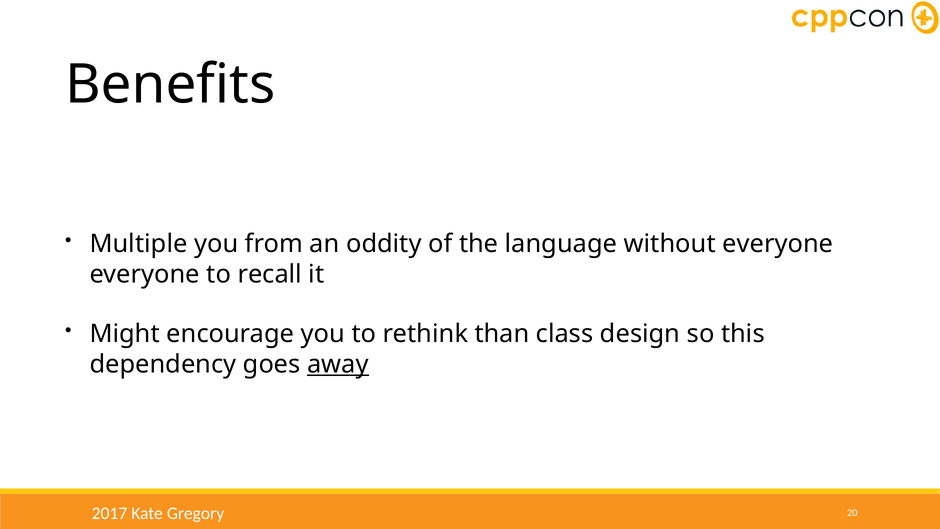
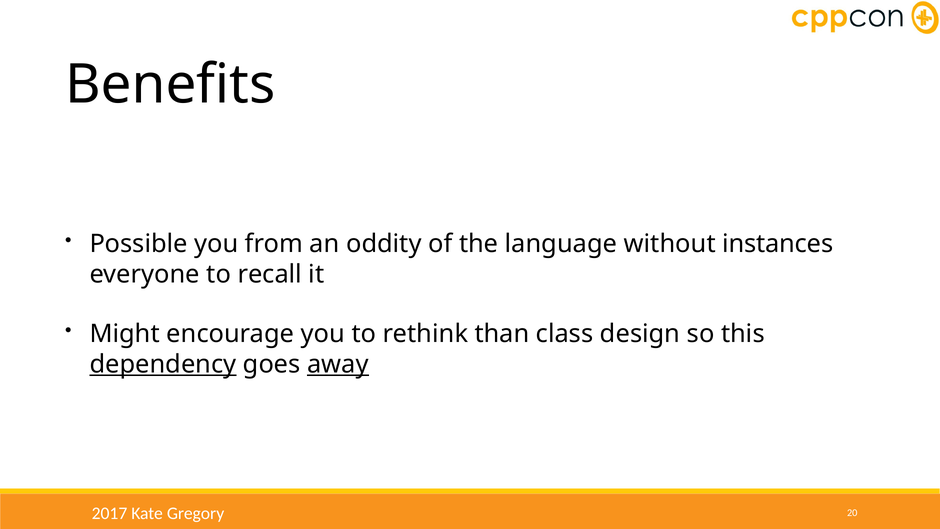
Multiple: Multiple -> Possible (139, 244)
without everyone: everyone -> instances (778, 244)
dependency underline: none -> present (163, 364)
